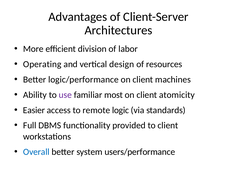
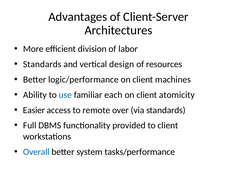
Operating: Operating -> Standards (42, 64)
use colour: purple -> blue (65, 95)
most: most -> each (113, 95)
logic: logic -> over (120, 110)
users/performance: users/performance -> tasks/performance (140, 152)
